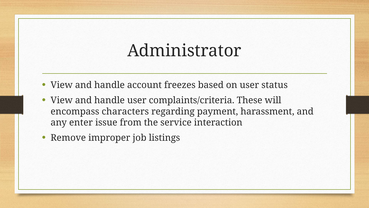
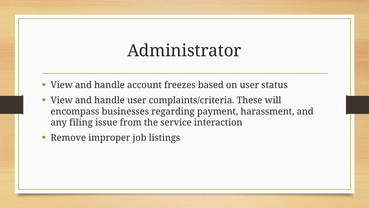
characters: characters -> businesses (125, 111)
enter: enter -> filing (81, 122)
